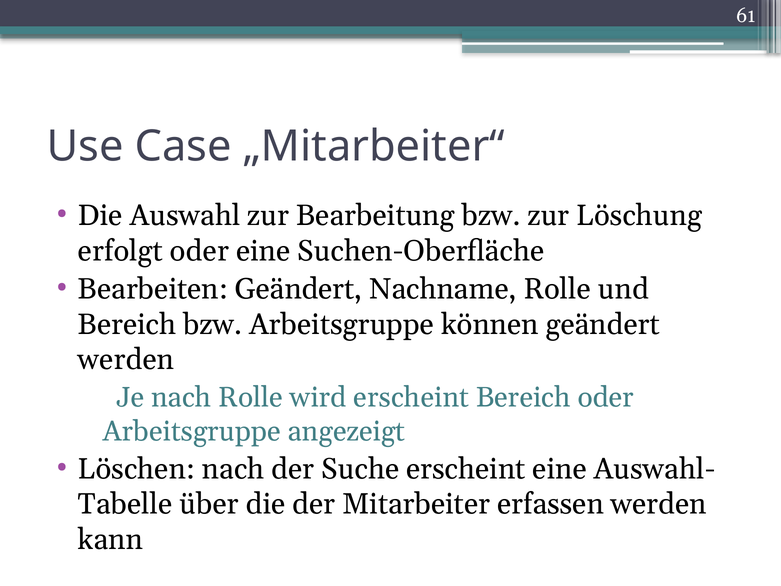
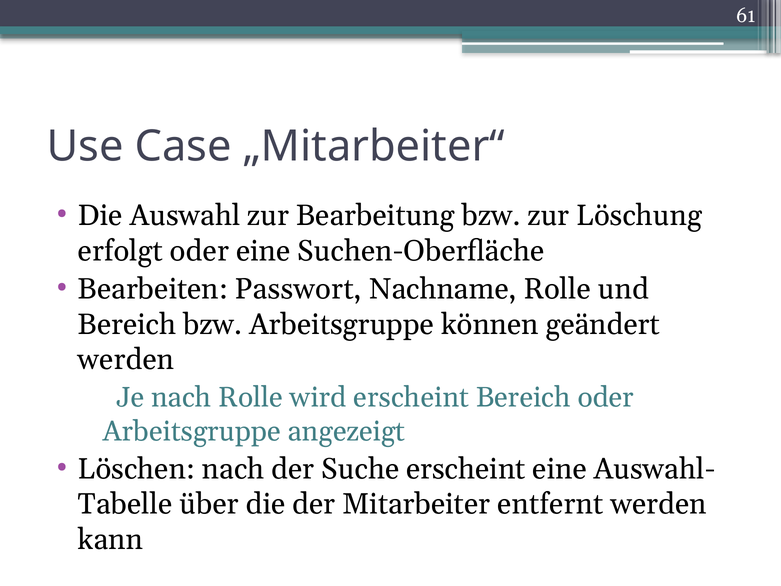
Bearbeiten Geändert: Geändert -> Passwort (298, 289)
erfassen: erfassen -> entfernt (550, 504)
